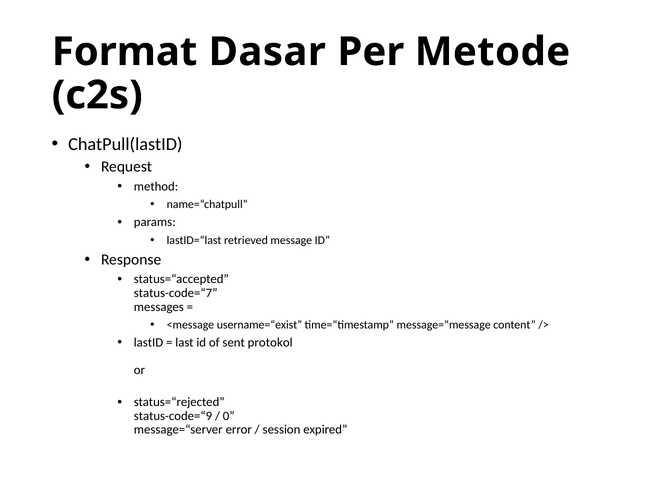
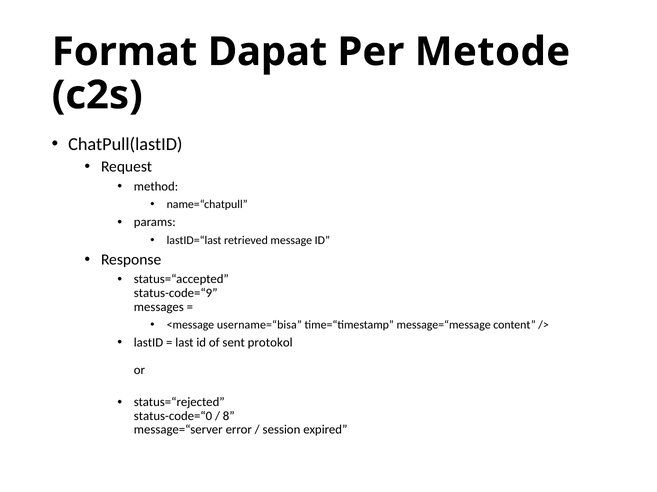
Dasar: Dasar -> Dapat (268, 52)
status-code=“7: status-code=“7 -> status-code=“9 (176, 293)
username=“exist: username=“exist -> username=“bisa (259, 325)
status-code=“9: status-code=“9 -> status-code=“0 (173, 417)
0: 0 -> 8 (229, 417)
